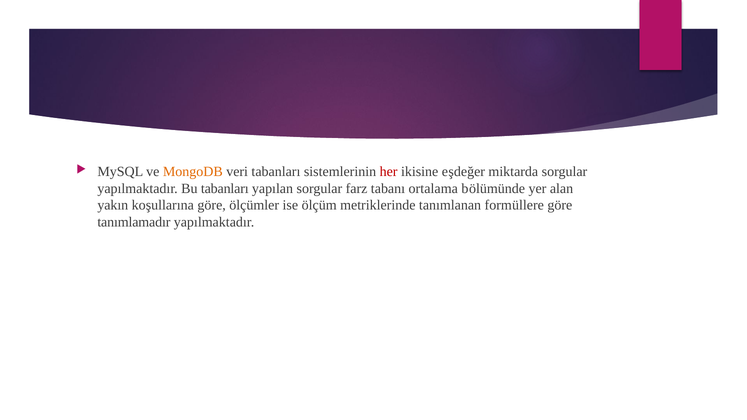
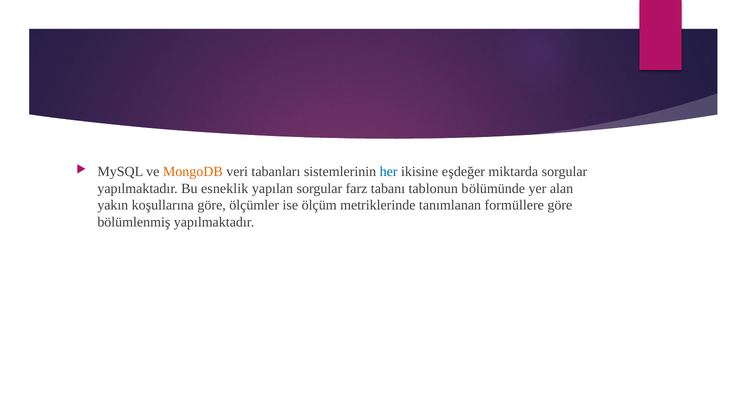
her colour: red -> blue (389, 172)
Bu tabanları: tabanları -> esneklik (225, 189)
ortalama: ortalama -> tablonun (433, 189)
tanımlamadır: tanımlamadır -> bölümlenmiş (134, 222)
